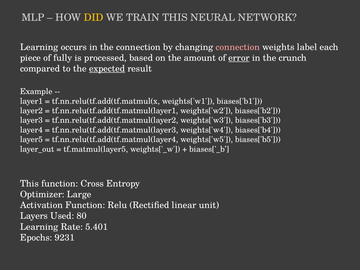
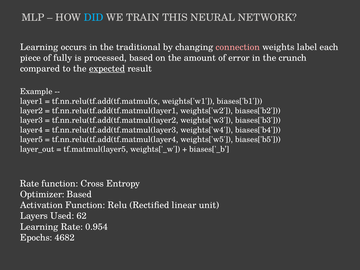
DID colour: yellow -> light blue (94, 17)
the connection: connection -> traditional (138, 47)
error underline: present -> none (239, 58)
This: This -> Rate (29, 184)
Optimizer Large: Large -> Based (79, 194)
80: 80 -> 62 (82, 216)
5.401: 5.401 -> 0.954 (97, 227)
9231: 9231 -> 4682 (65, 238)
